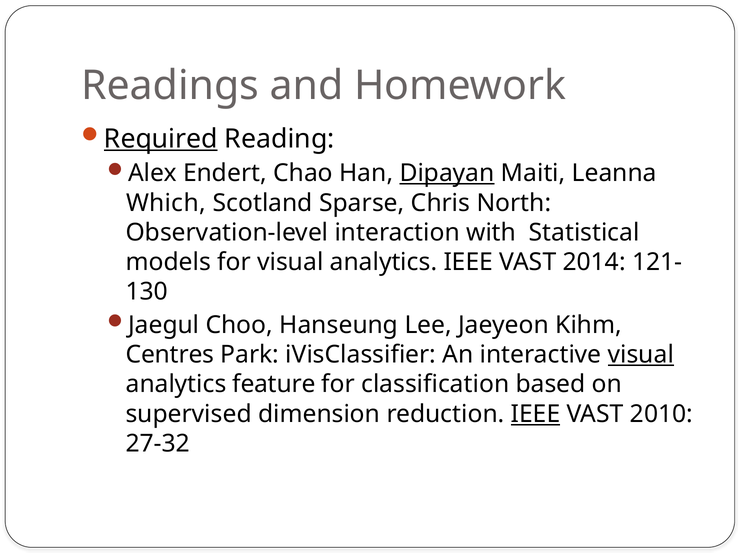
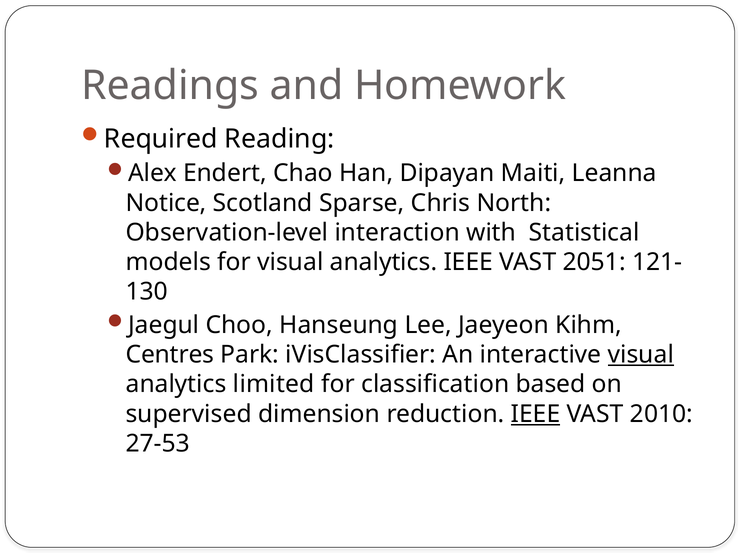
Required underline: present -> none (161, 139)
Dipayan underline: present -> none (447, 173)
Which: Which -> Notice (166, 203)
2014: 2014 -> 2051 (594, 262)
feature: feature -> limited (274, 384)
27-32: 27-32 -> 27-53 (158, 444)
